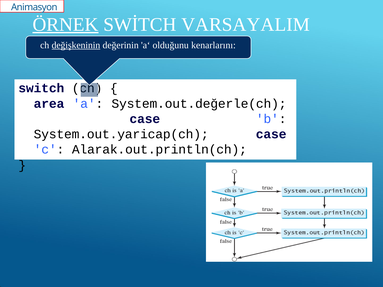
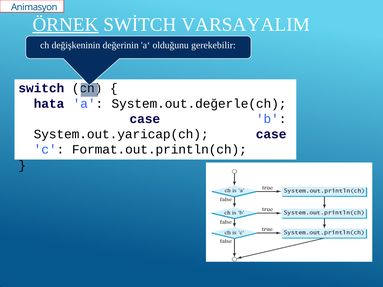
değişkeninin underline: present -> none (76, 45)
kenarlarını: kenarlarını -> gerekebilir (213, 45)
area: area -> hata (49, 104)
Alarak.out.println(ch: Alarak.out.println(ch -> Format.out.println(ch (159, 150)
